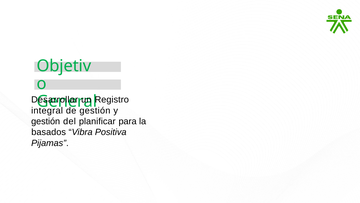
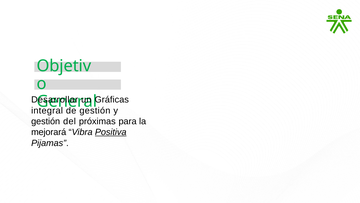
Registro: Registro -> Gráficas (112, 99)
planificar: planificar -> próximas (97, 121)
basados: basados -> mejorará (49, 132)
Positiva underline: none -> present (111, 132)
